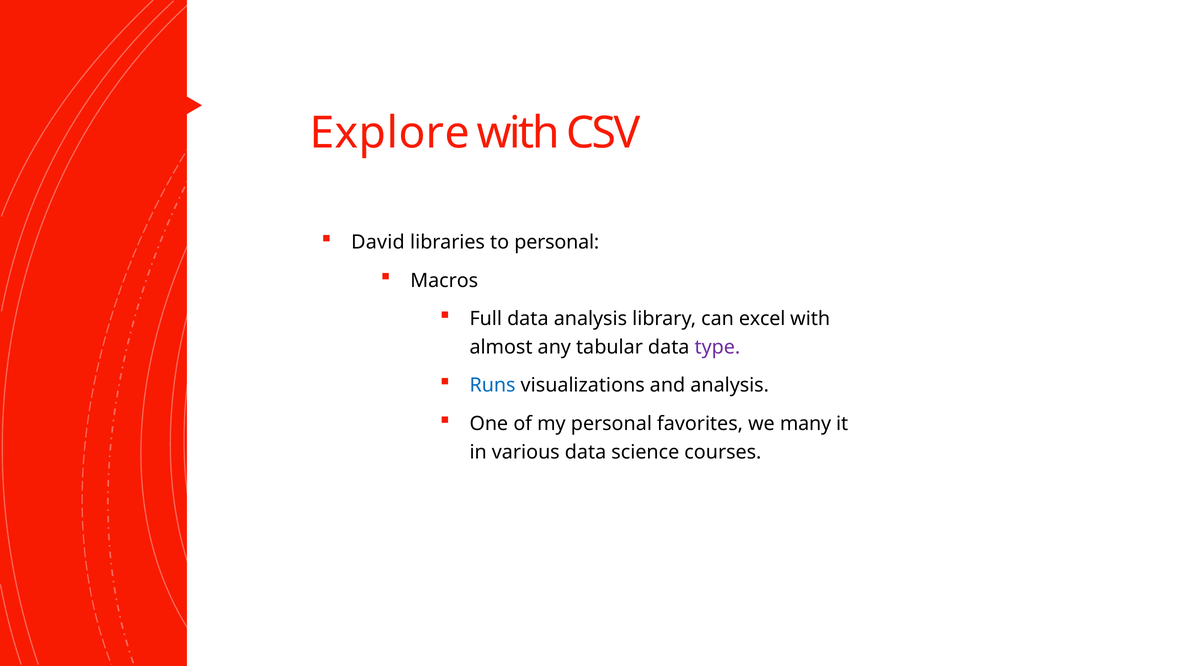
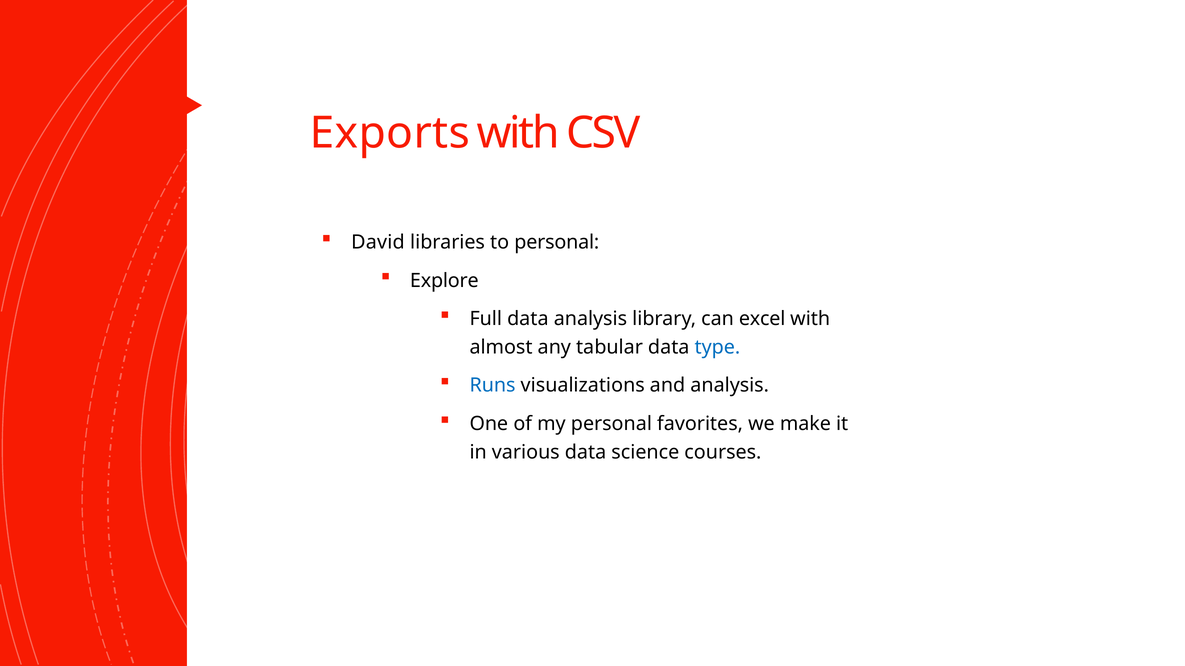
Explore: Explore -> Exports (390, 133)
Macros: Macros -> Explore (444, 281)
type colour: purple -> blue (717, 347)
many: many -> make (805, 424)
